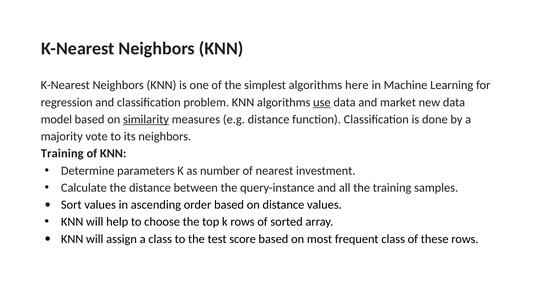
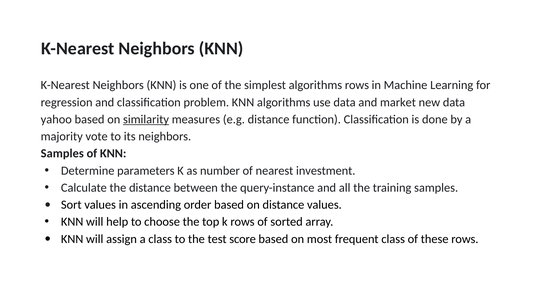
algorithms here: here -> rows (357, 85)
use underline: present -> none (322, 102)
model: model -> yahoo (56, 119)
Training: Training -> Samples (62, 153)
